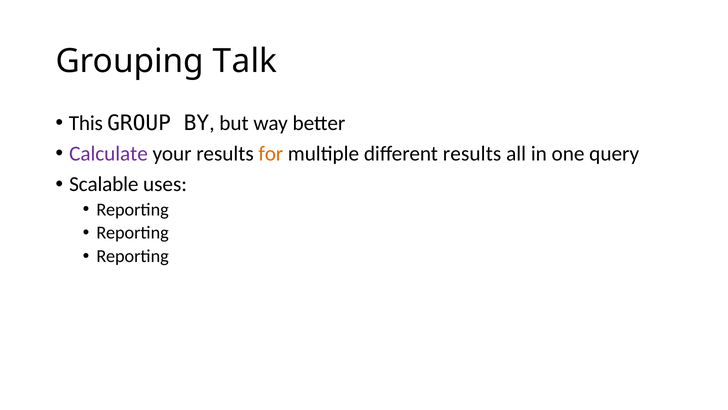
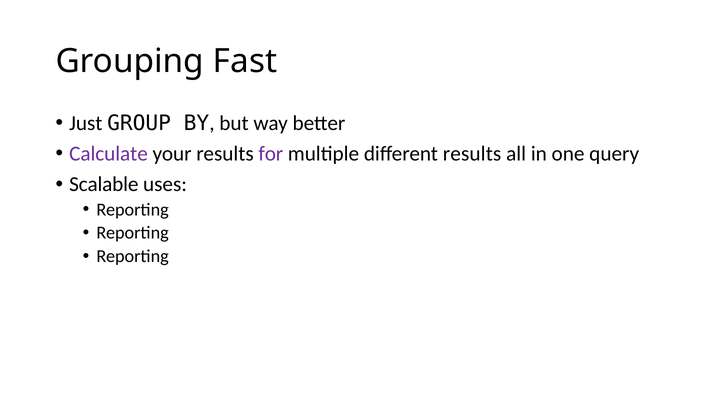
Talk: Talk -> Fast (245, 61)
This: This -> Just (86, 123)
for colour: orange -> purple (271, 154)
